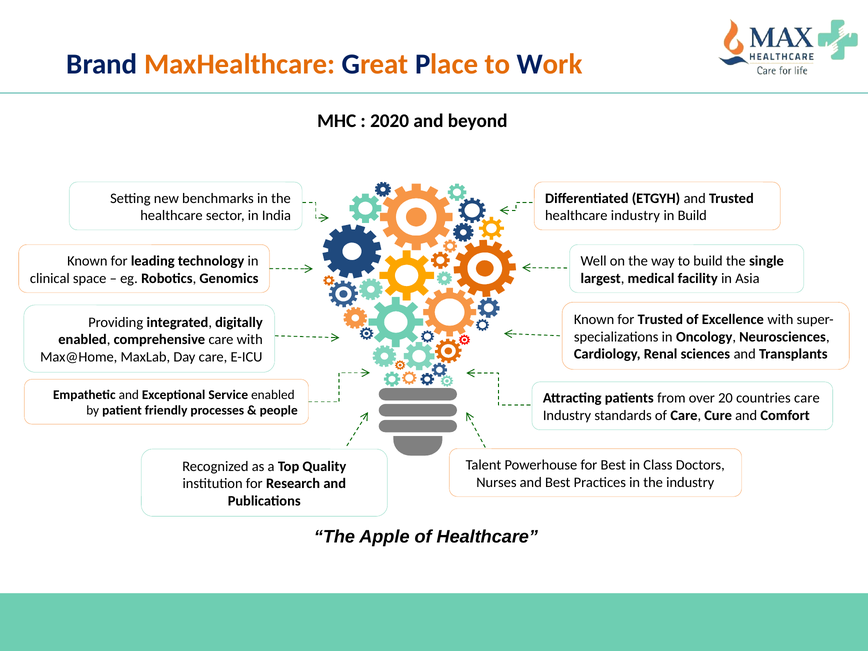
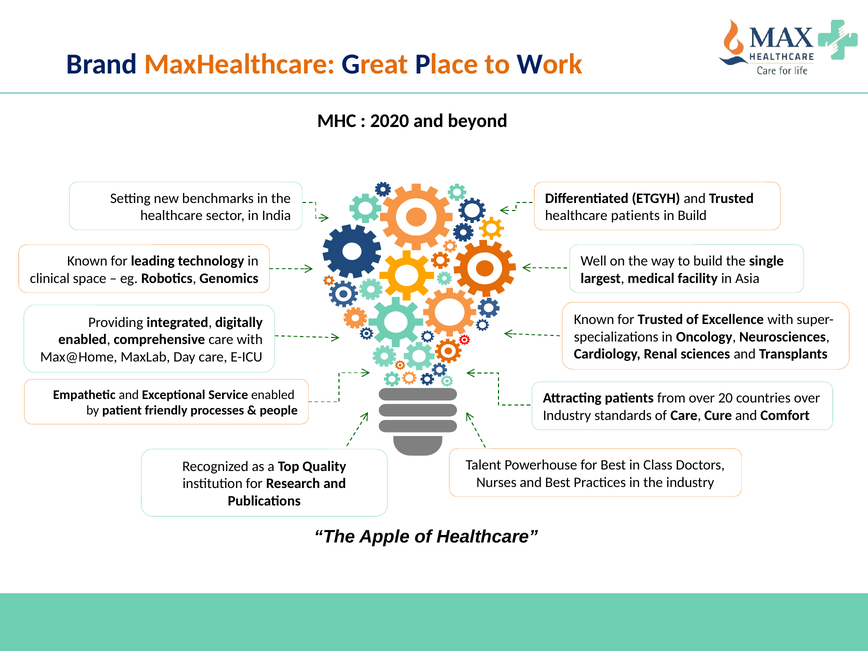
healthcare industry: industry -> patients (635, 216)
countries care: care -> over (807, 398)
